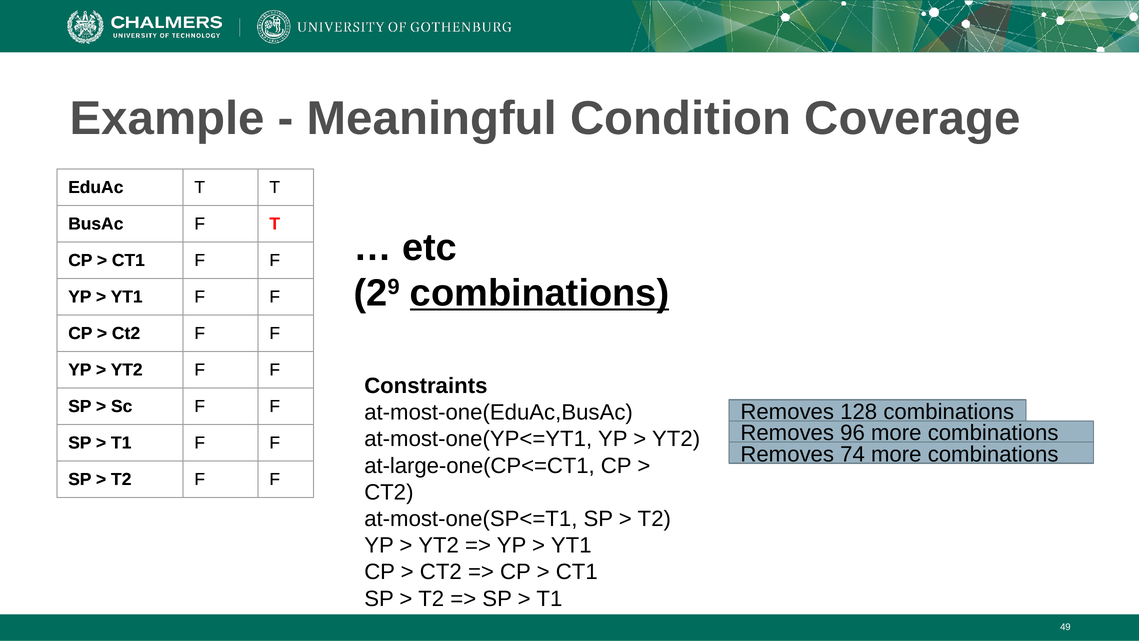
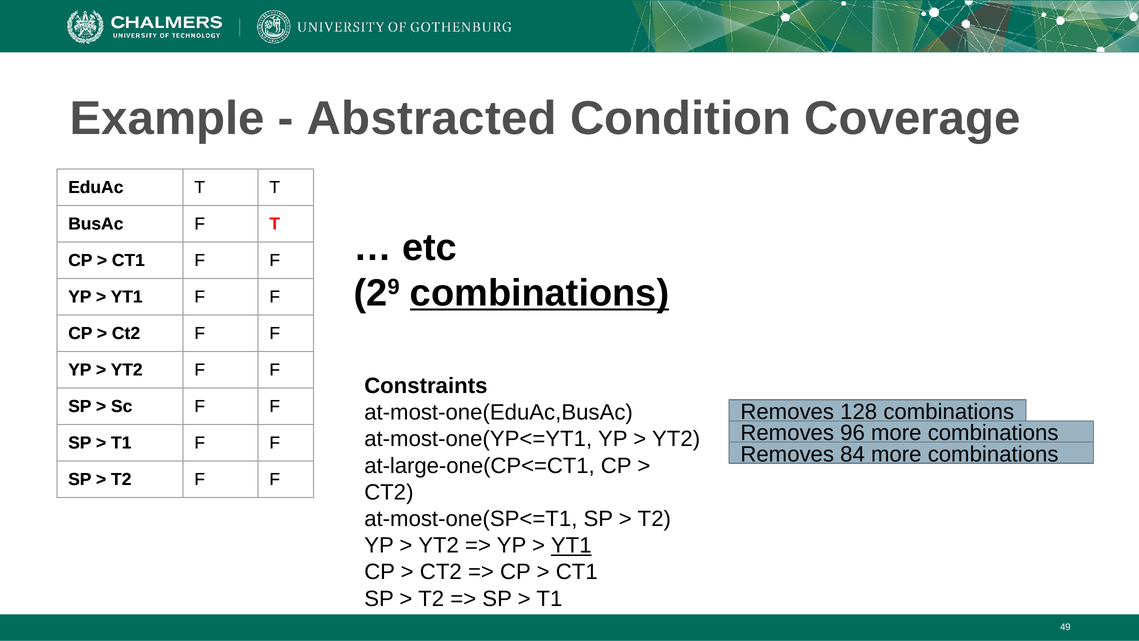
Meaningful: Meaningful -> Abstracted (432, 119)
74: 74 -> 84 (853, 454)
YT1 underline: none -> present (571, 545)
